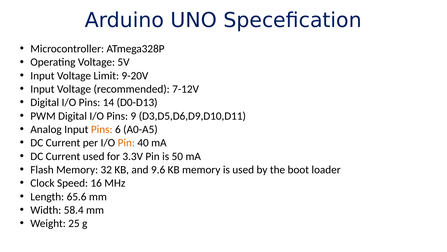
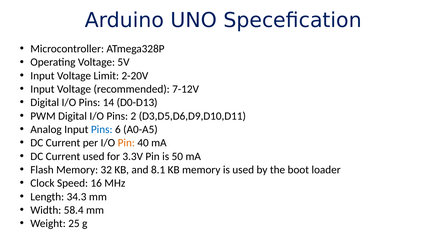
9-20V: 9-20V -> 2-20V (135, 76)
9: 9 -> 2 (133, 116)
Pins colour: orange -> blue (102, 129)
9.6: 9.6 -> 8.1 (158, 169)
65.6: 65.6 -> 34.3 (77, 196)
